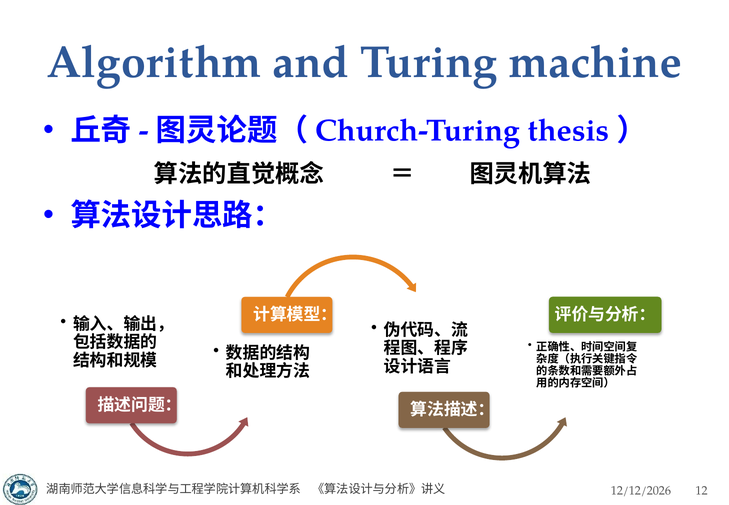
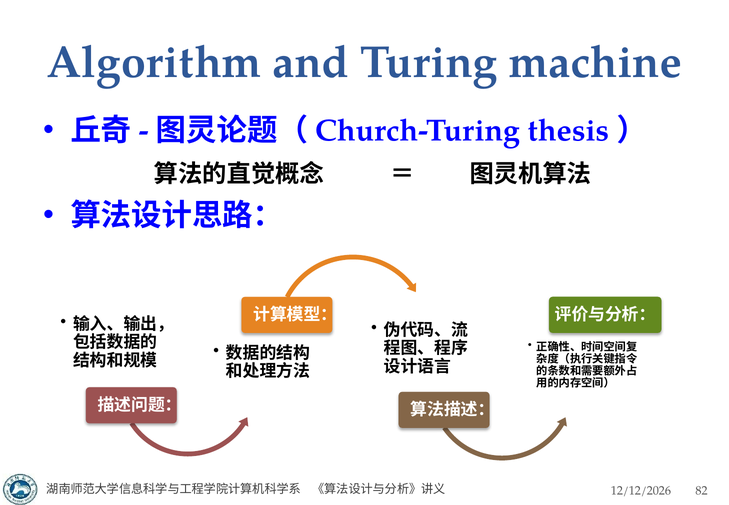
12: 12 -> 82 (702, 490)
